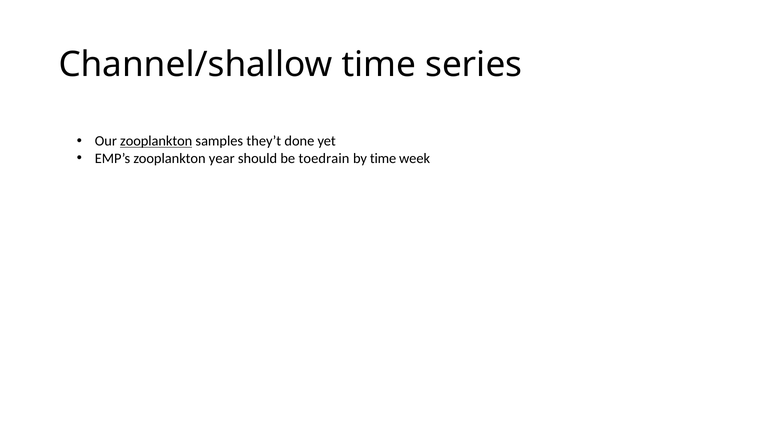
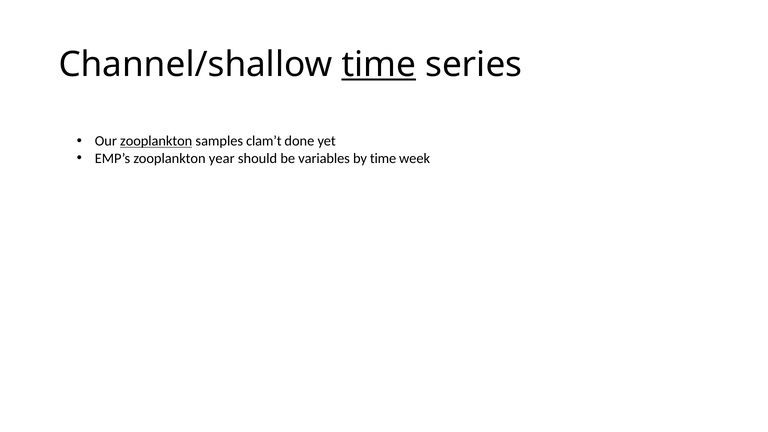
time underline: none -> present (379, 65)
they’t: they’t -> clam’t (264, 141)
toedrain: toedrain -> variables (324, 158)
